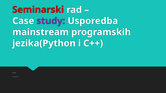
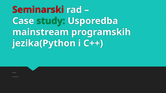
study colour: purple -> green (51, 21)
